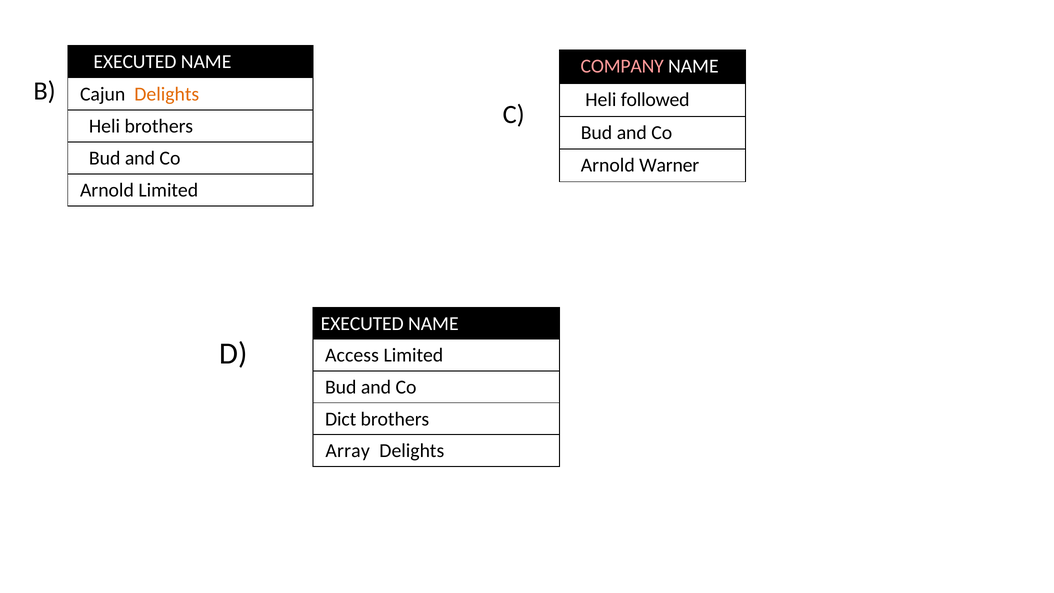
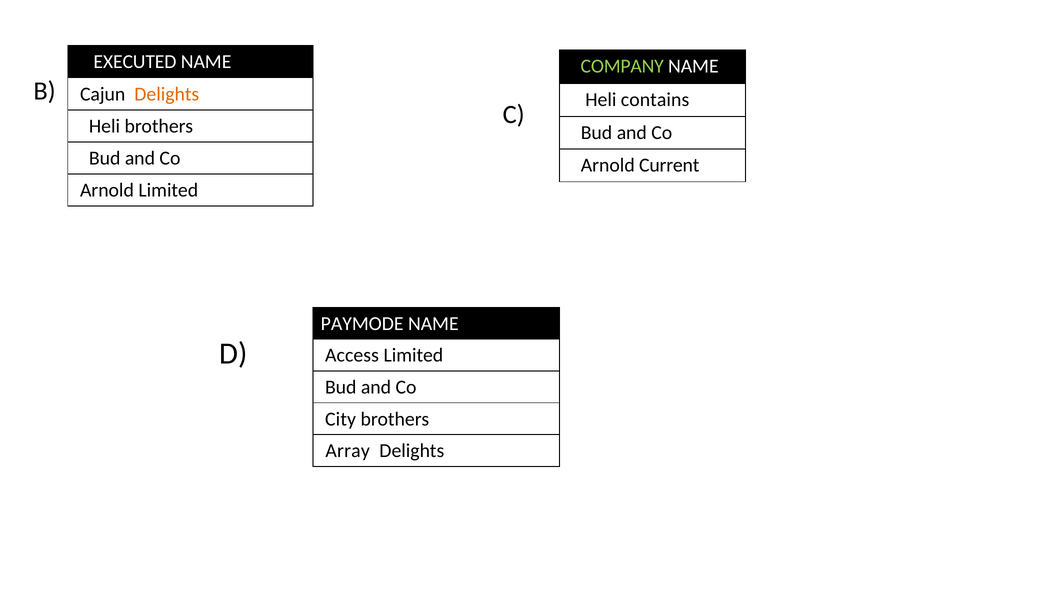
COMPANY colour: pink -> light green (622, 66)
followed: followed -> contains (655, 100)
Warner: Warner -> Current (669, 165)
EXECUTED: EXECUTED -> PAYMODE (362, 323)
Dict: Dict -> City (341, 419)
